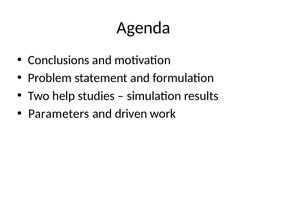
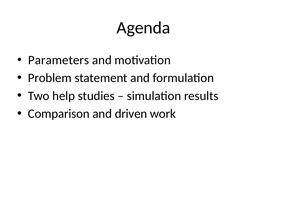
Conclusions: Conclusions -> Parameters (59, 60)
Parameters: Parameters -> Comparison (59, 114)
